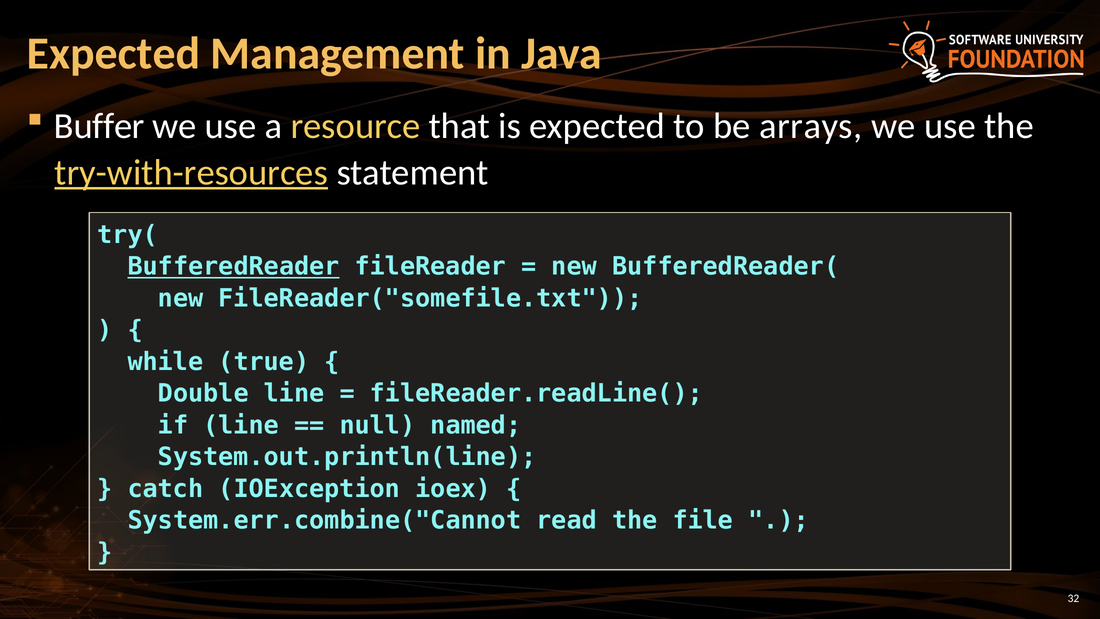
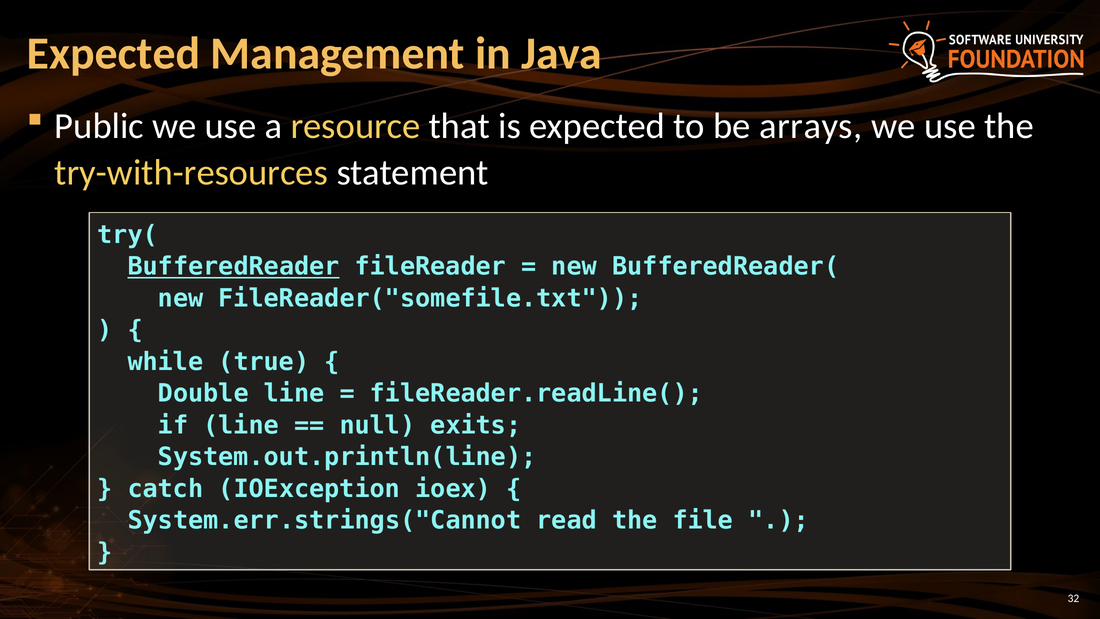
Buffer: Buffer -> Public (99, 126)
try-with-resources underline: present -> none (191, 173)
named: named -> exits (476, 425)
System.err.combine("Cannot: System.err.combine("Cannot -> System.err.strings("Cannot (324, 521)
